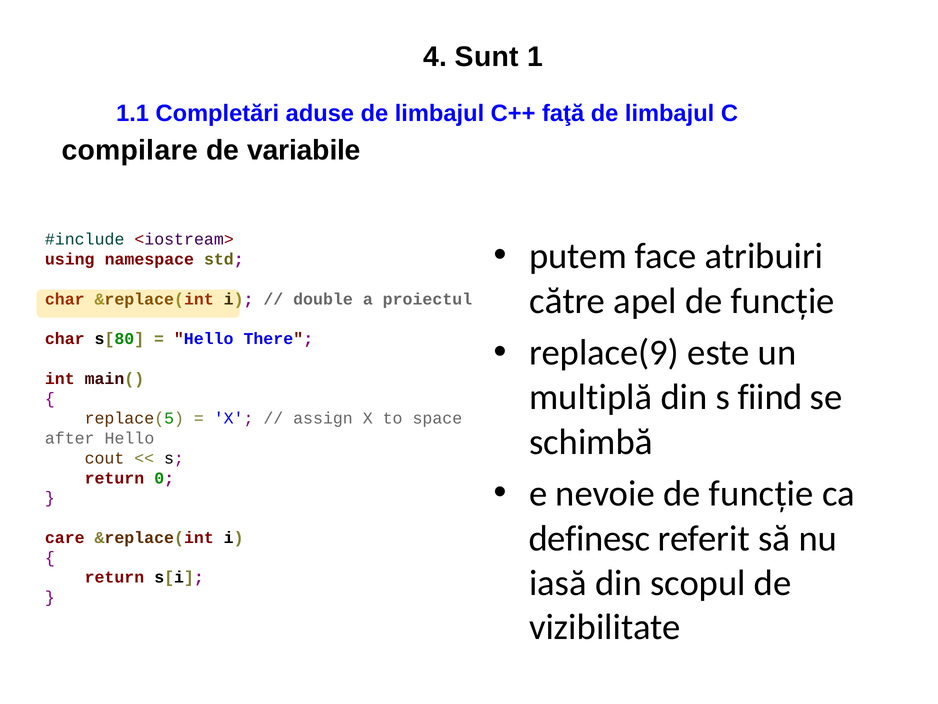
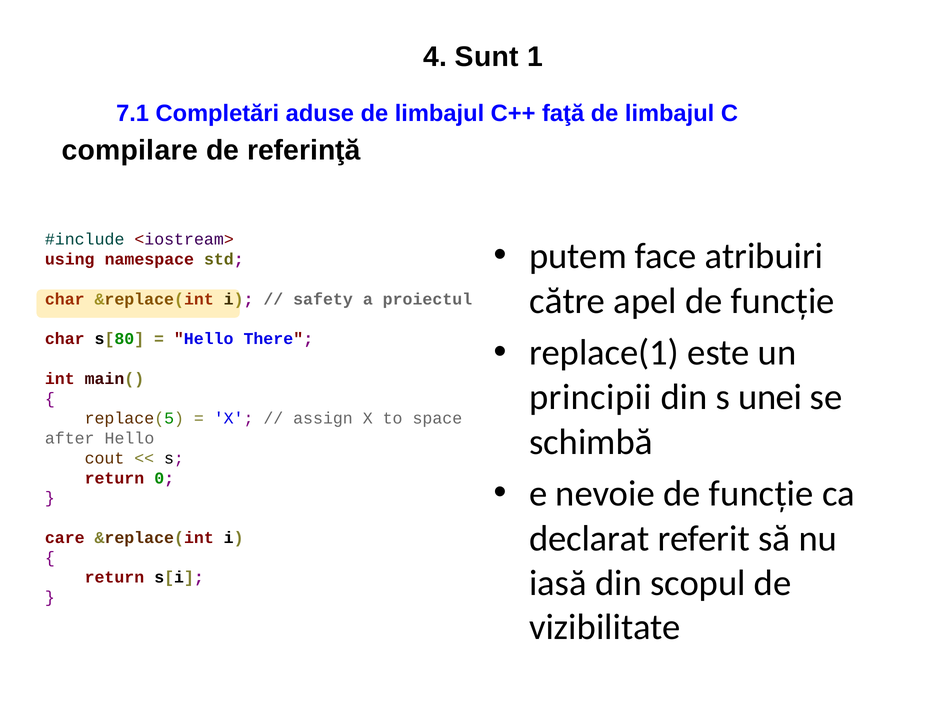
1.1: 1.1 -> 7.1 (133, 113)
variabile: variabile -> referinţă (304, 150)
double: double -> safety (323, 299)
replace(9: replace(9 -> replace(1 (604, 353)
multiplă: multiplă -> principii (591, 397)
fiind: fiind -> unei (770, 397)
definesc: definesc -> declarat (589, 538)
